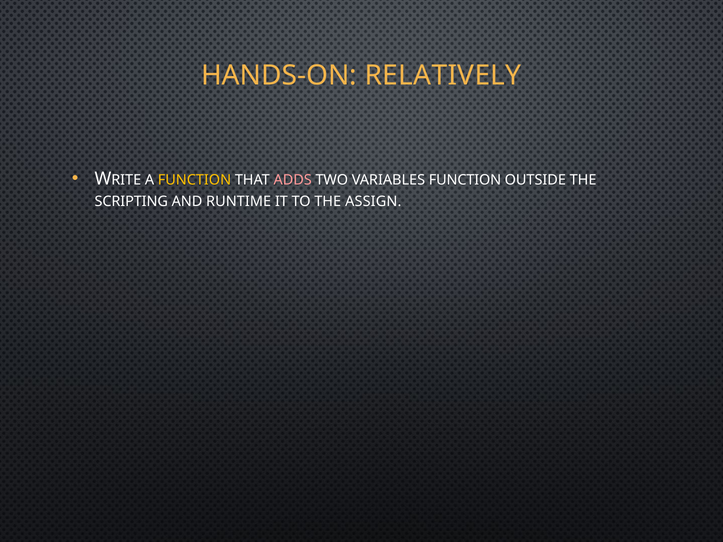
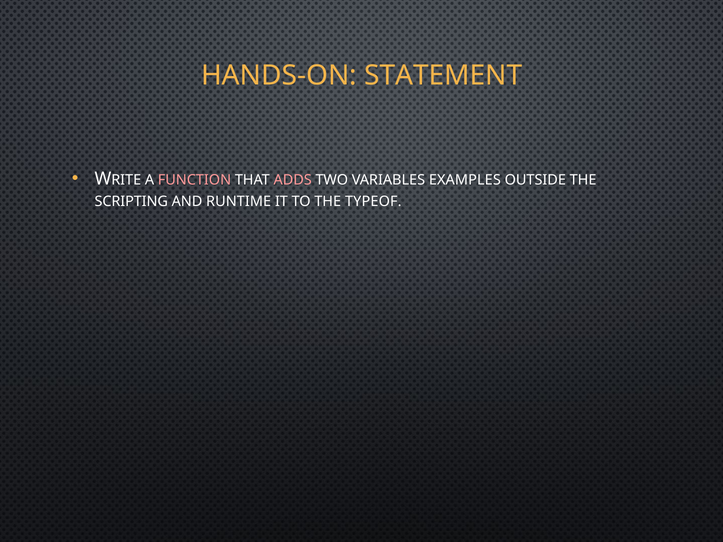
RELATIVELY: RELATIVELY -> STATEMENT (443, 76)
FUNCTION colour: yellow -> pink (194, 180)
VARIABLES FUNCTION: FUNCTION -> EXAMPLES (465, 180)
ASSIGN: ASSIGN -> TYPEOF (373, 202)
